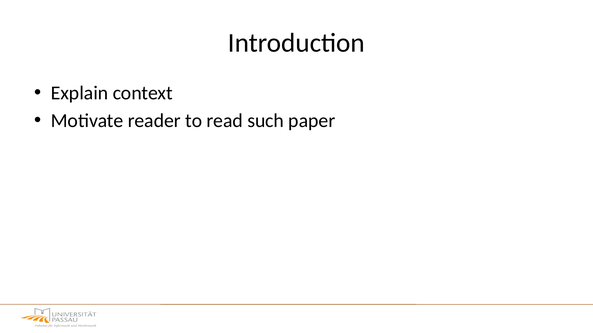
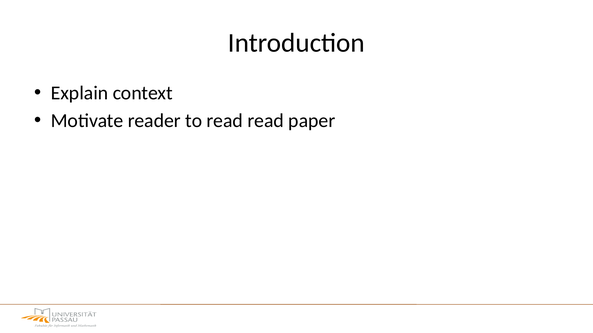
read such: such -> read (266, 121)
